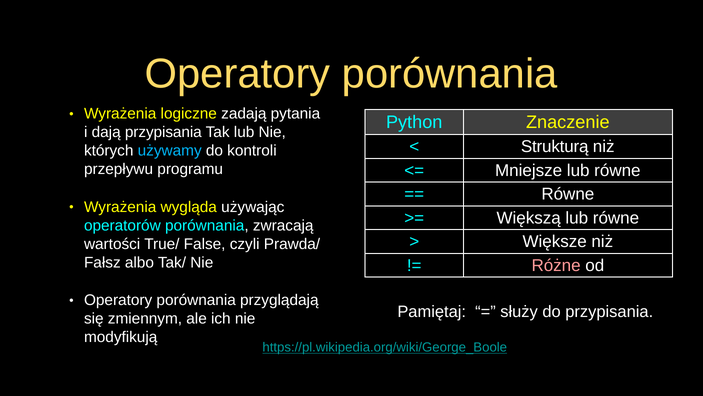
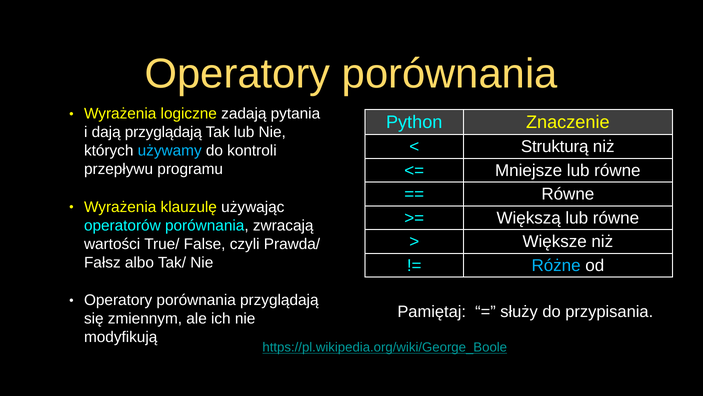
dają przypisania: przypisania -> przyglądają (163, 132)
wygląda: wygląda -> klauzulę (189, 207)
Różne colour: pink -> light blue (556, 265)
